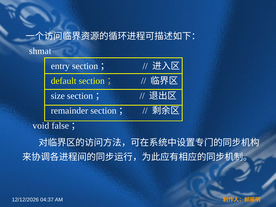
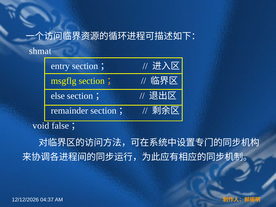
default: default -> msgflg (64, 81)
size: size -> else (58, 96)
